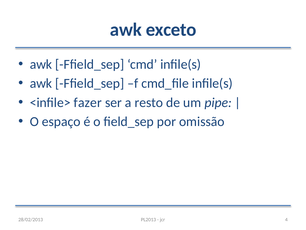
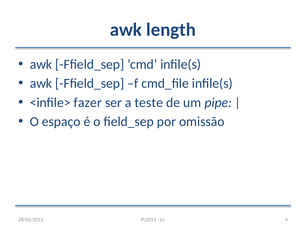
exceto: exceto -> length (171, 30)
resto: resto -> teste (149, 102)
